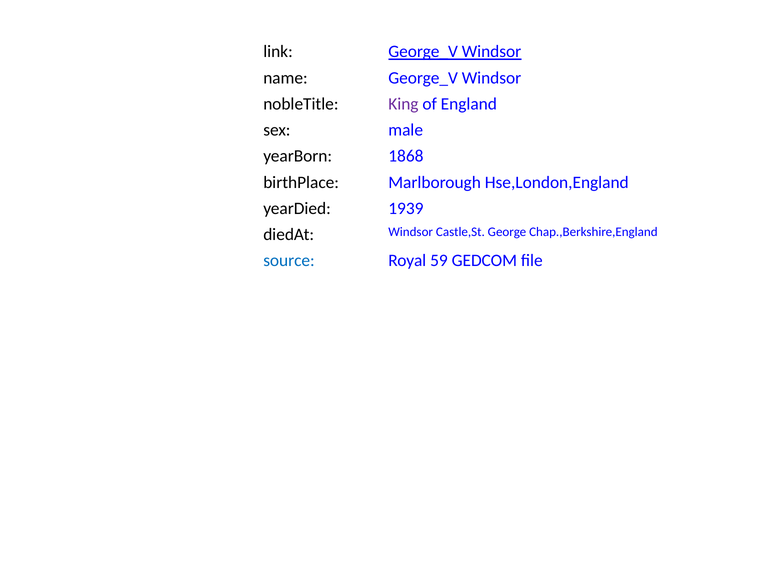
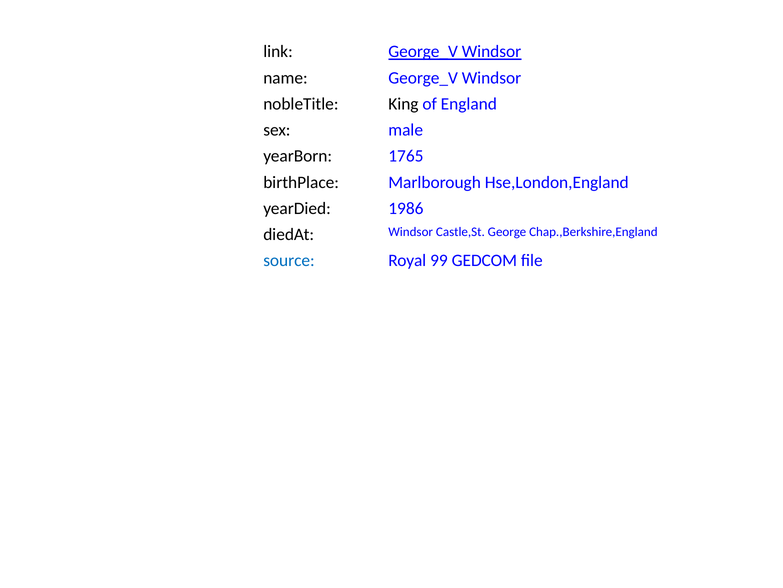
King colour: purple -> black (403, 104)
1868: 1868 -> 1765 (406, 156)
1939: 1939 -> 1986 (406, 208)
59: 59 -> 99 (439, 260)
